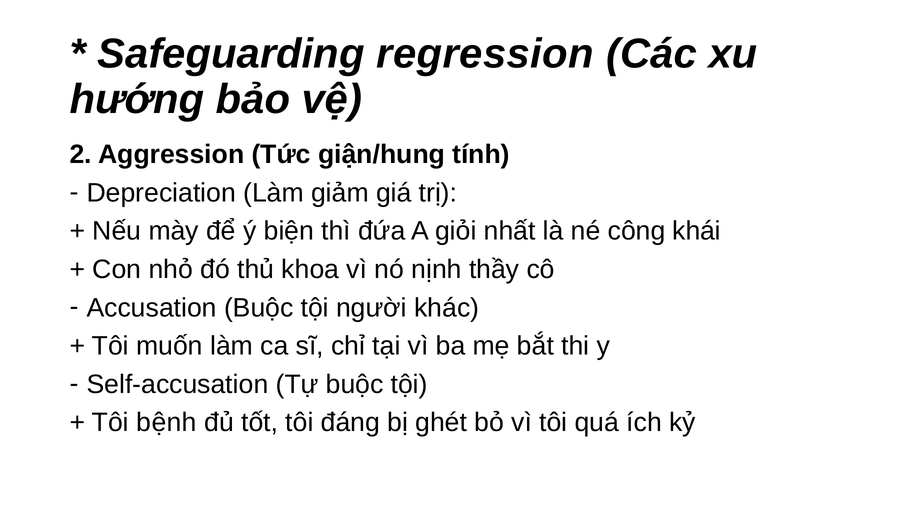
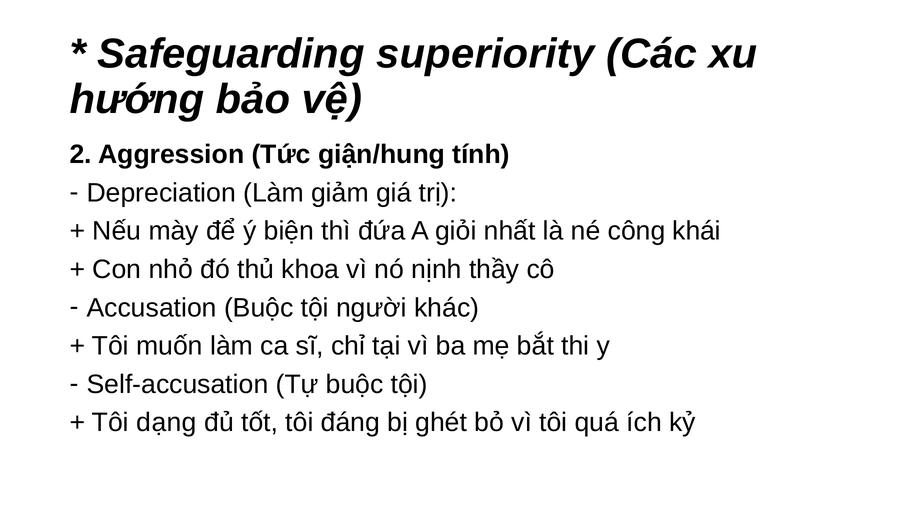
regression: regression -> superiority (485, 54)
bệnh: bệnh -> dạng (166, 422)
